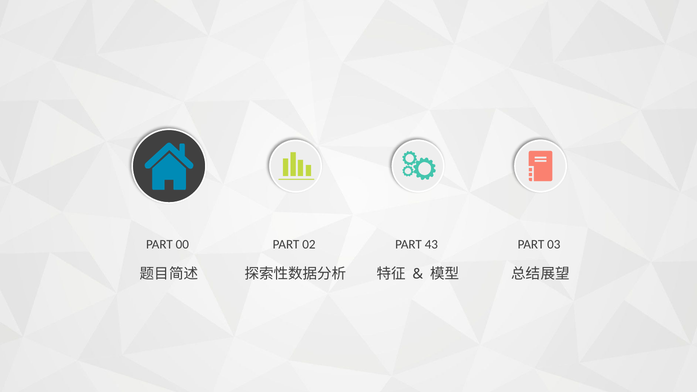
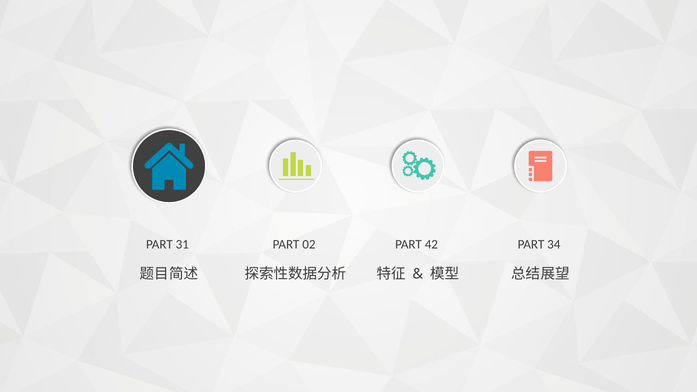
00: 00 -> 31 (182, 244)
43: 43 -> 42 (431, 244)
03: 03 -> 34 (554, 244)
